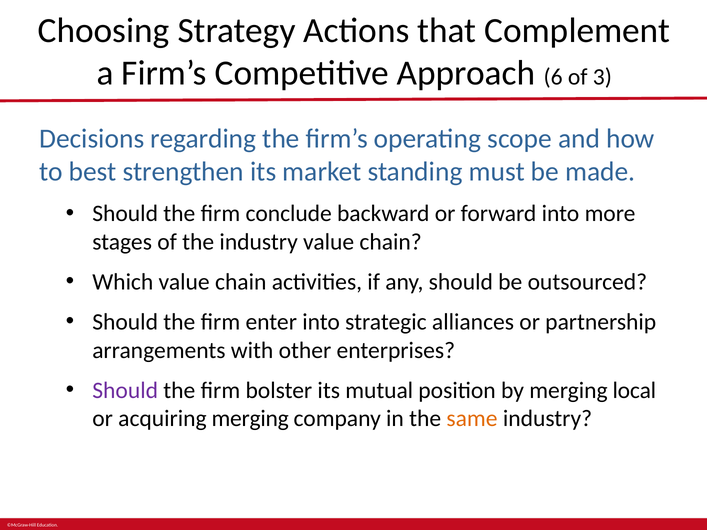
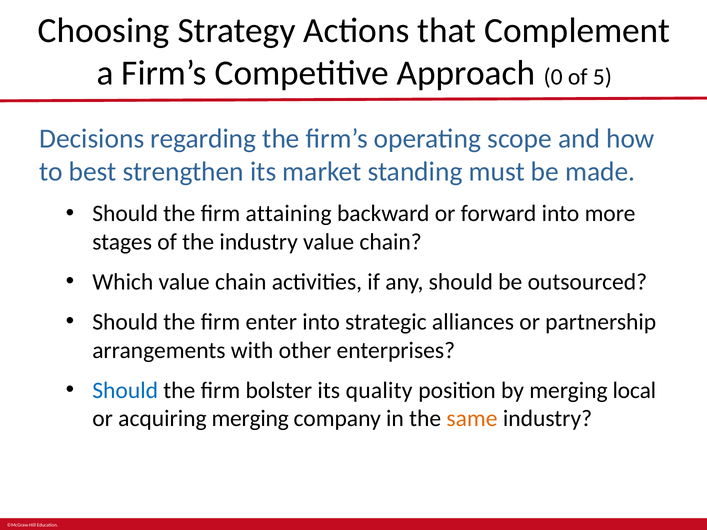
6: 6 -> 0 (553, 77)
3: 3 -> 5 (602, 77)
conclude: conclude -> attaining (289, 214)
Should colour: purple -> blue (125, 391)
mutual: mutual -> quality (379, 391)
